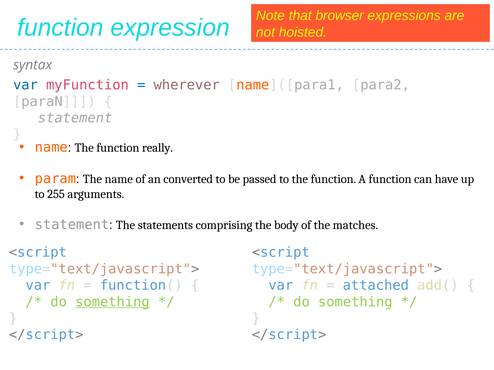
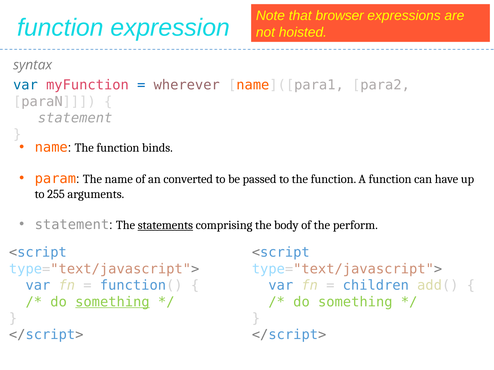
really: really -> binds (157, 148)
statements underline: none -> present (165, 225)
matches: matches -> perform (355, 225)
attached: attached -> children (376, 286)
